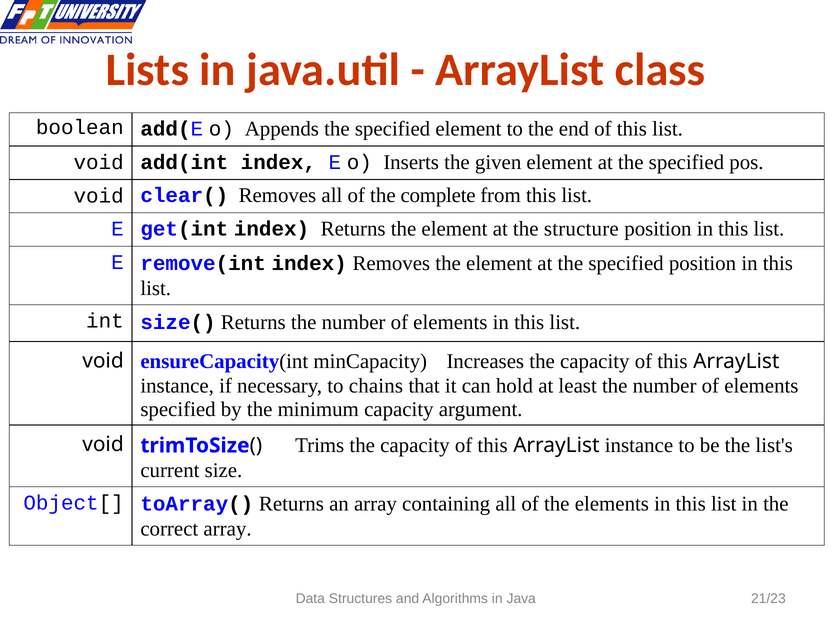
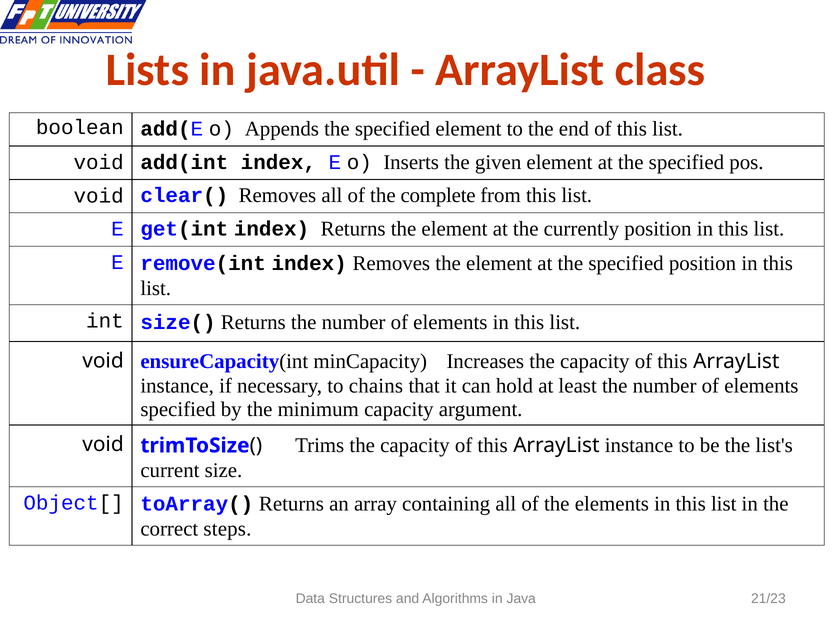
structure: structure -> currently (581, 229)
correct array: array -> steps (227, 529)
